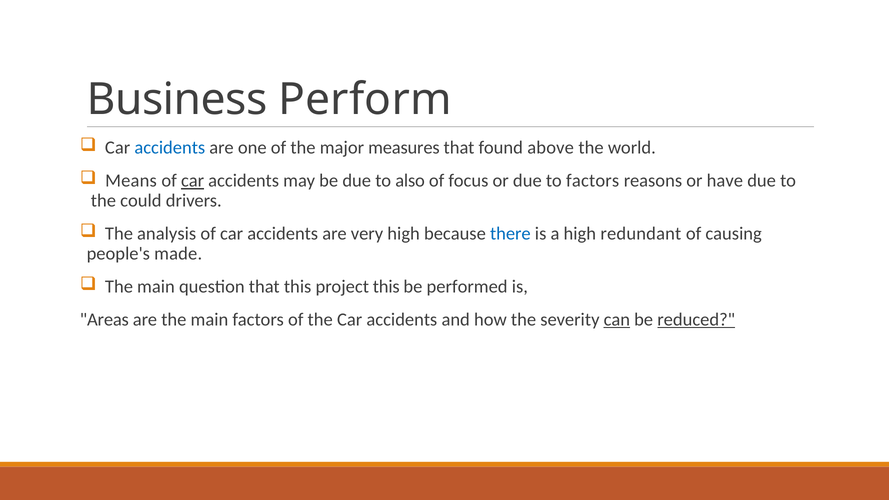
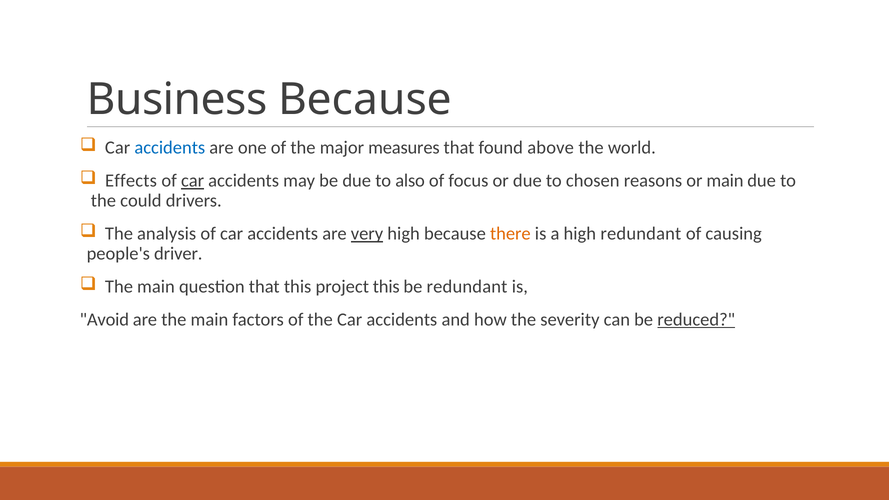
Business Perform: Perform -> Because (365, 100)
Means: Means -> Effects (131, 181)
to factors: factors -> chosen (593, 181)
or have: have -> main (725, 181)
very underline: none -> present (367, 234)
there colour: blue -> orange (510, 234)
made: made -> driver (178, 254)
be performed: performed -> redundant (467, 287)
Areas: Areas -> Avoid (104, 320)
can underline: present -> none (617, 320)
